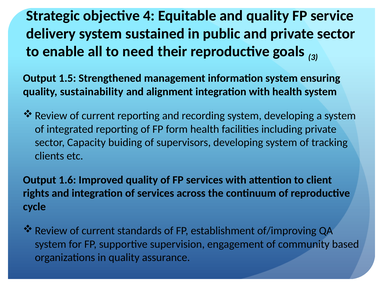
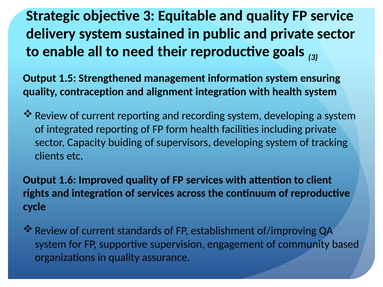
objective 4: 4 -> 3 (149, 16)
sustainability: sustainability -> contraception (92, 92)
